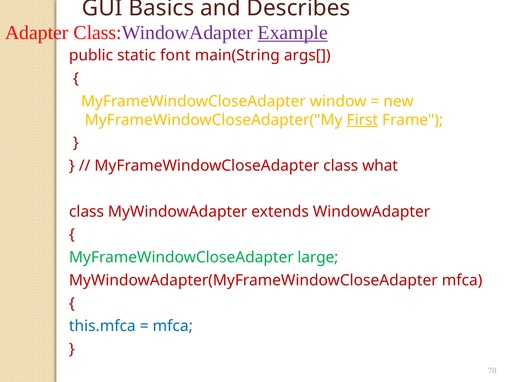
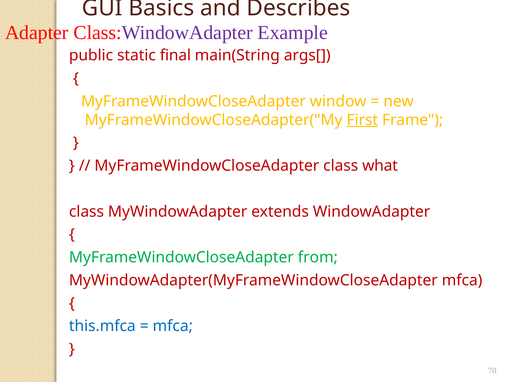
Example underline: present -> none (293, 33)
font: font -> final (175, 55)
large: large -> from (318, 257)
